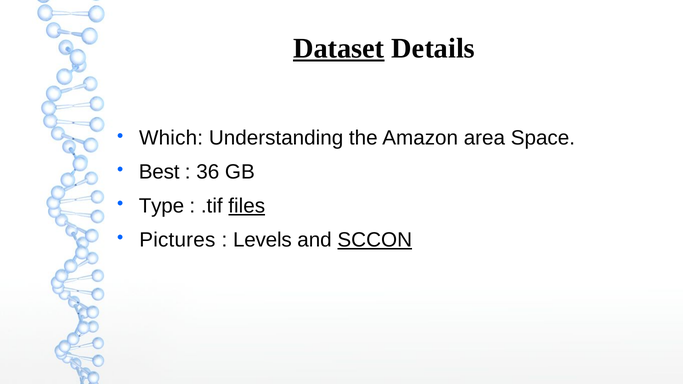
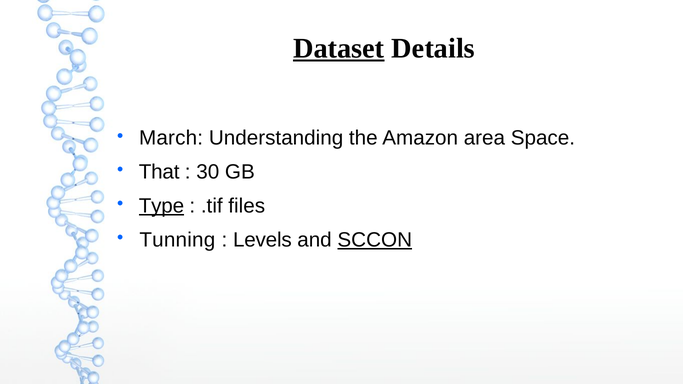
Which: Which -> March (171, 138)
Best: Best -> That (159, 172)
36: 36 -> 30 (208, 172)
Type underline: none -> present (161, 206)
files underline: present -> none (247, 206)
Pictures: Pictures -> Tunning (177, 240)
